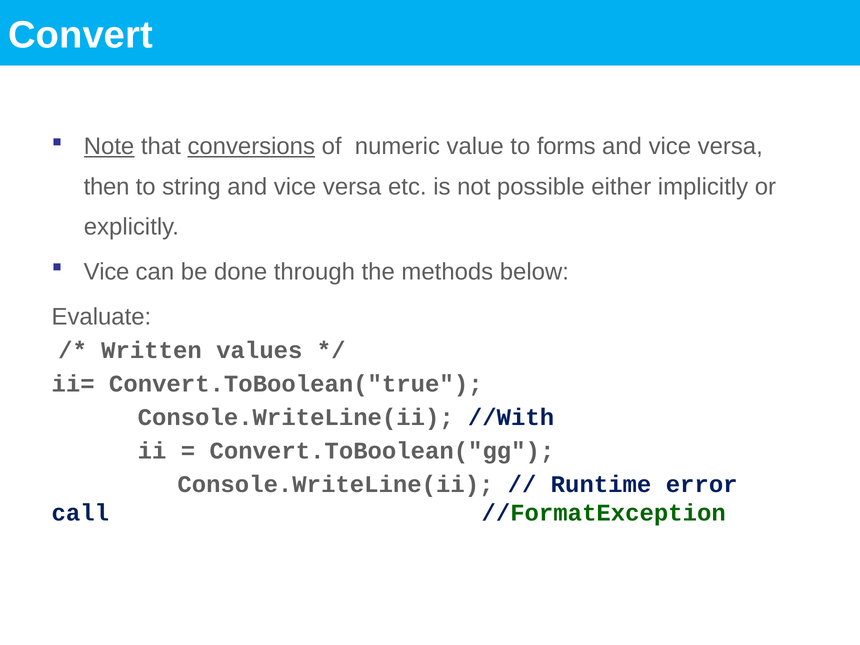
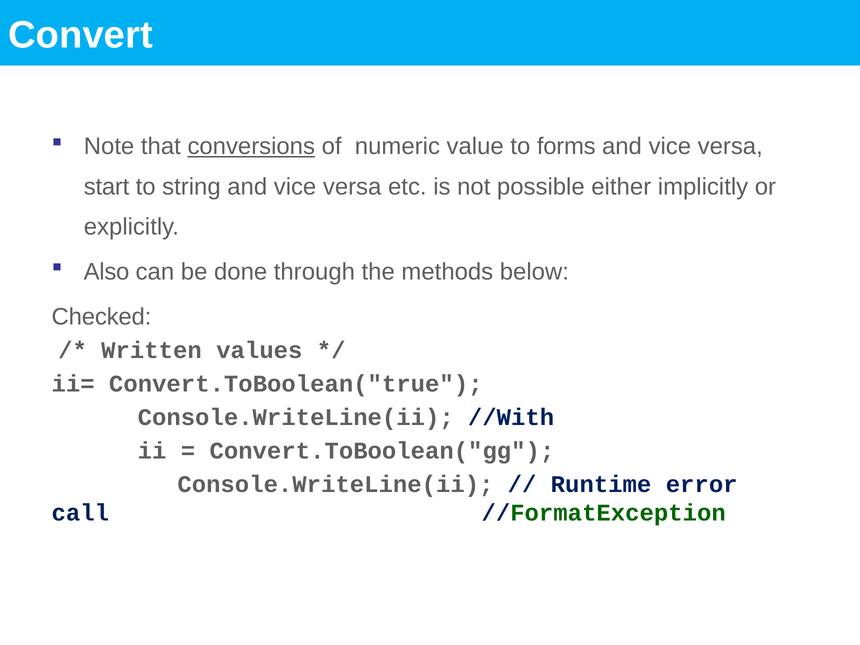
Note underline: present -> none (109, 147)
then: then -> start (107, 187)
Vice: Vice -> Also (107, 272)
Evaluate: Evaluate -> Checked (101, 317)
